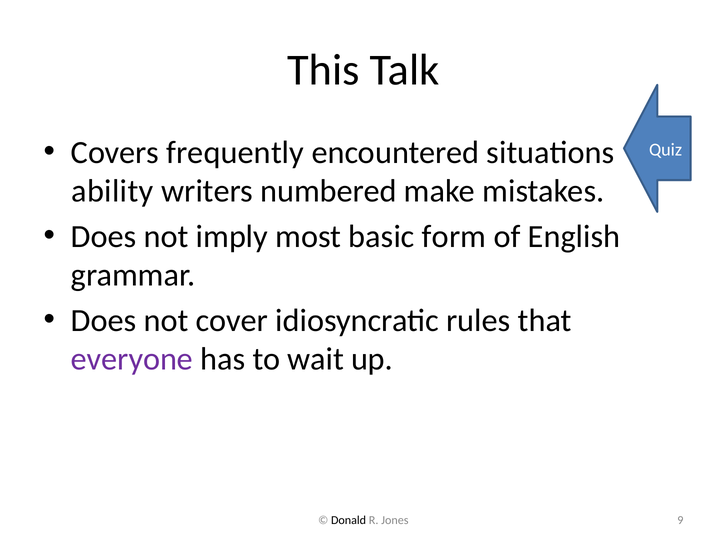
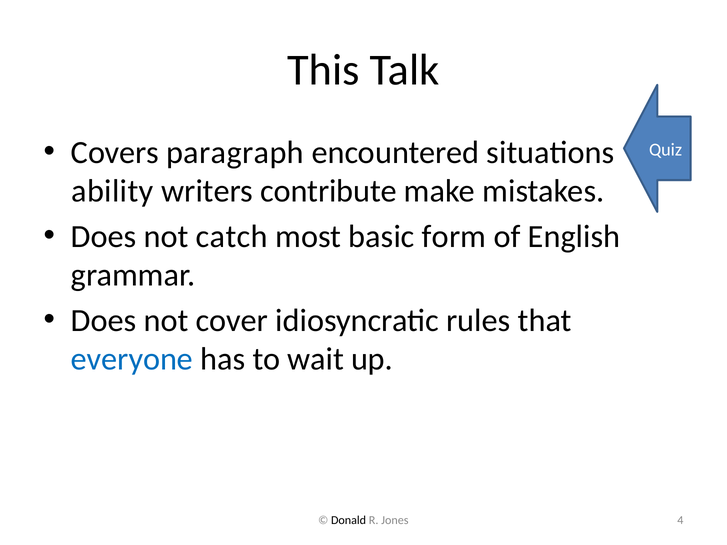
frequently: frequently -> paragraph (235, 153)
numbered: numbered -> contribute (329, 191)
imply: imply -> catch (232, 237)
everyone colour: purple -> blue (132, 359)
9: 9 -> 4 (680, 521)
